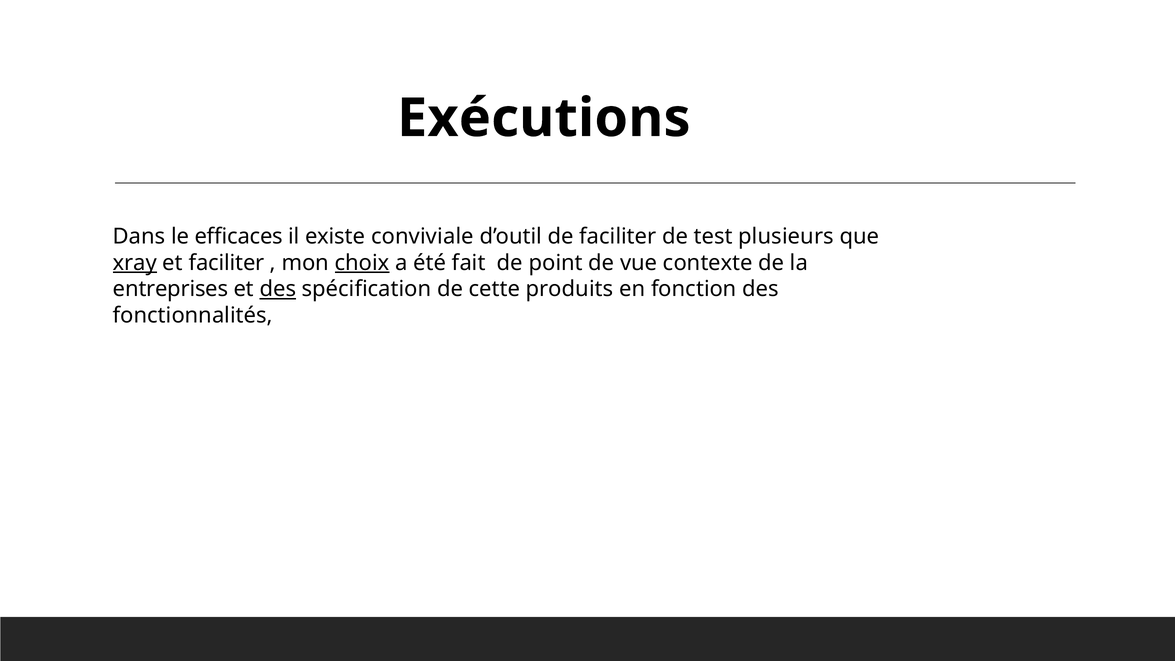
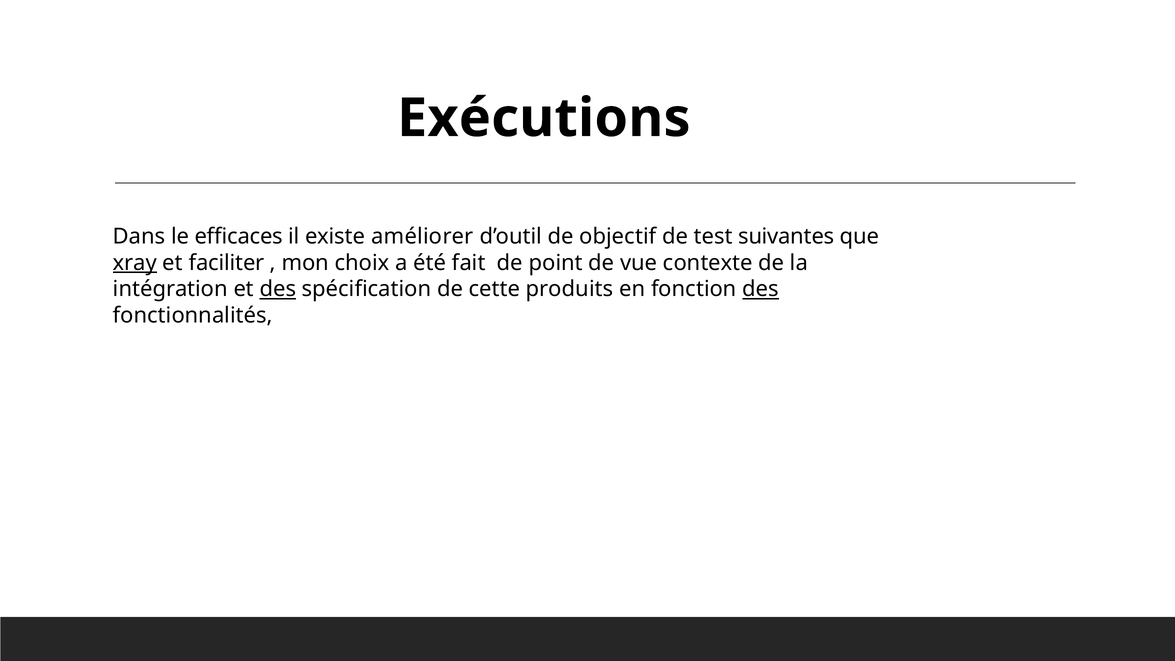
conviviale: conviviale -> améliorer (422, 236)
de faciliter: faciliter -> objectif (618, 236)
plusieurs: plusieurs -> suivantes (786, 236)
choix underline: present -> none (362, 263)
entreprises: entreprises -> intégration (170, 289)
des underline: none -> present (761, 289)
